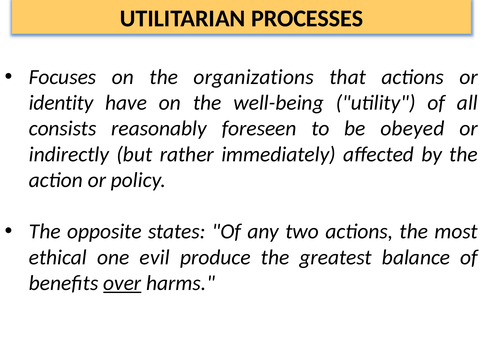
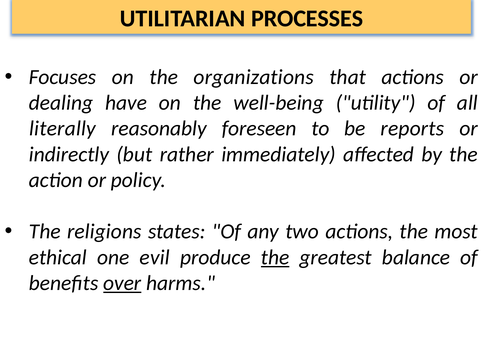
identity: identity -> dealing (61, 103)
consists: consists -> literally (62, 129)
obeyed: obeyed -> reports (412, 129)
opposite: opposite -> religions (104, 232)
the underline: none -> present (275, 258)
